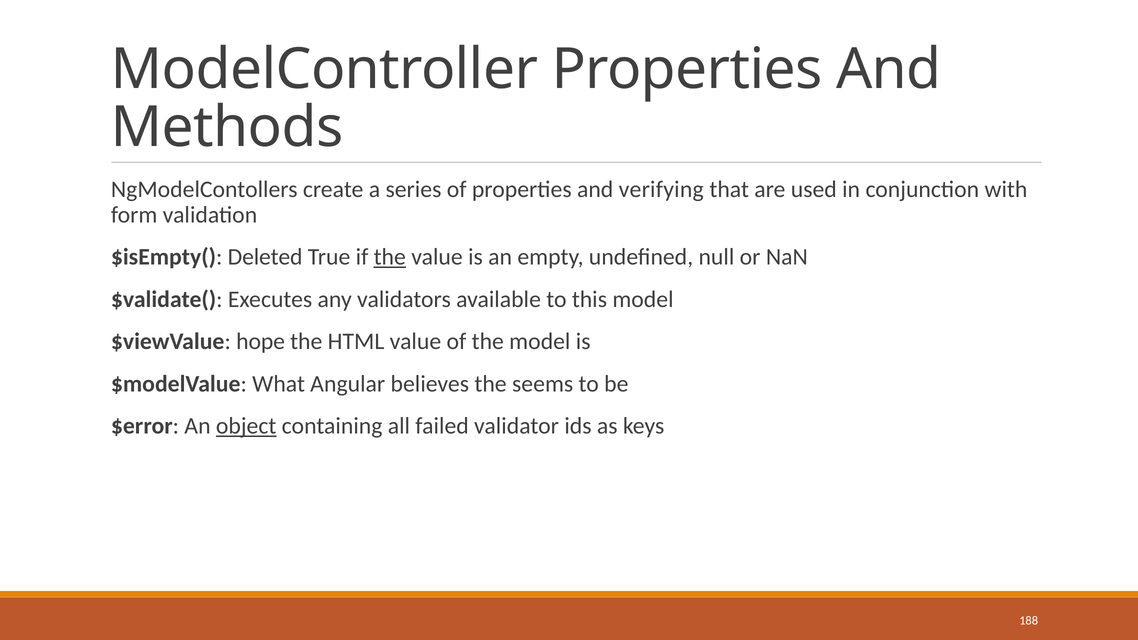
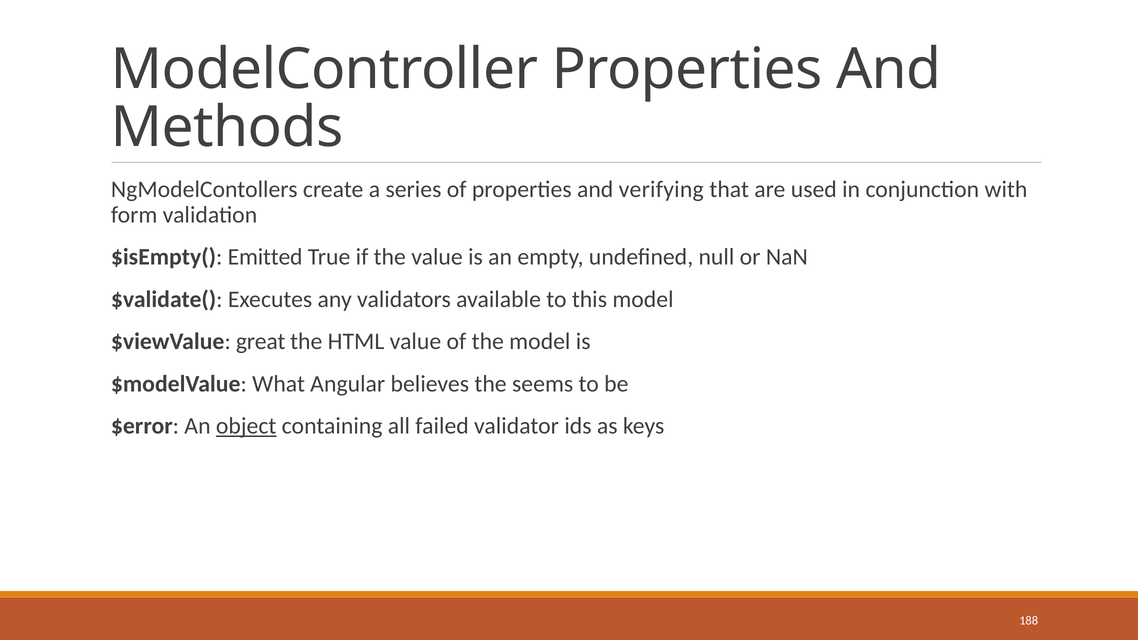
Deleted: Deleted -> Emitted (265, 257)
the underline: present -> none (390, 257)
hope: hope -> great (261, 342)
